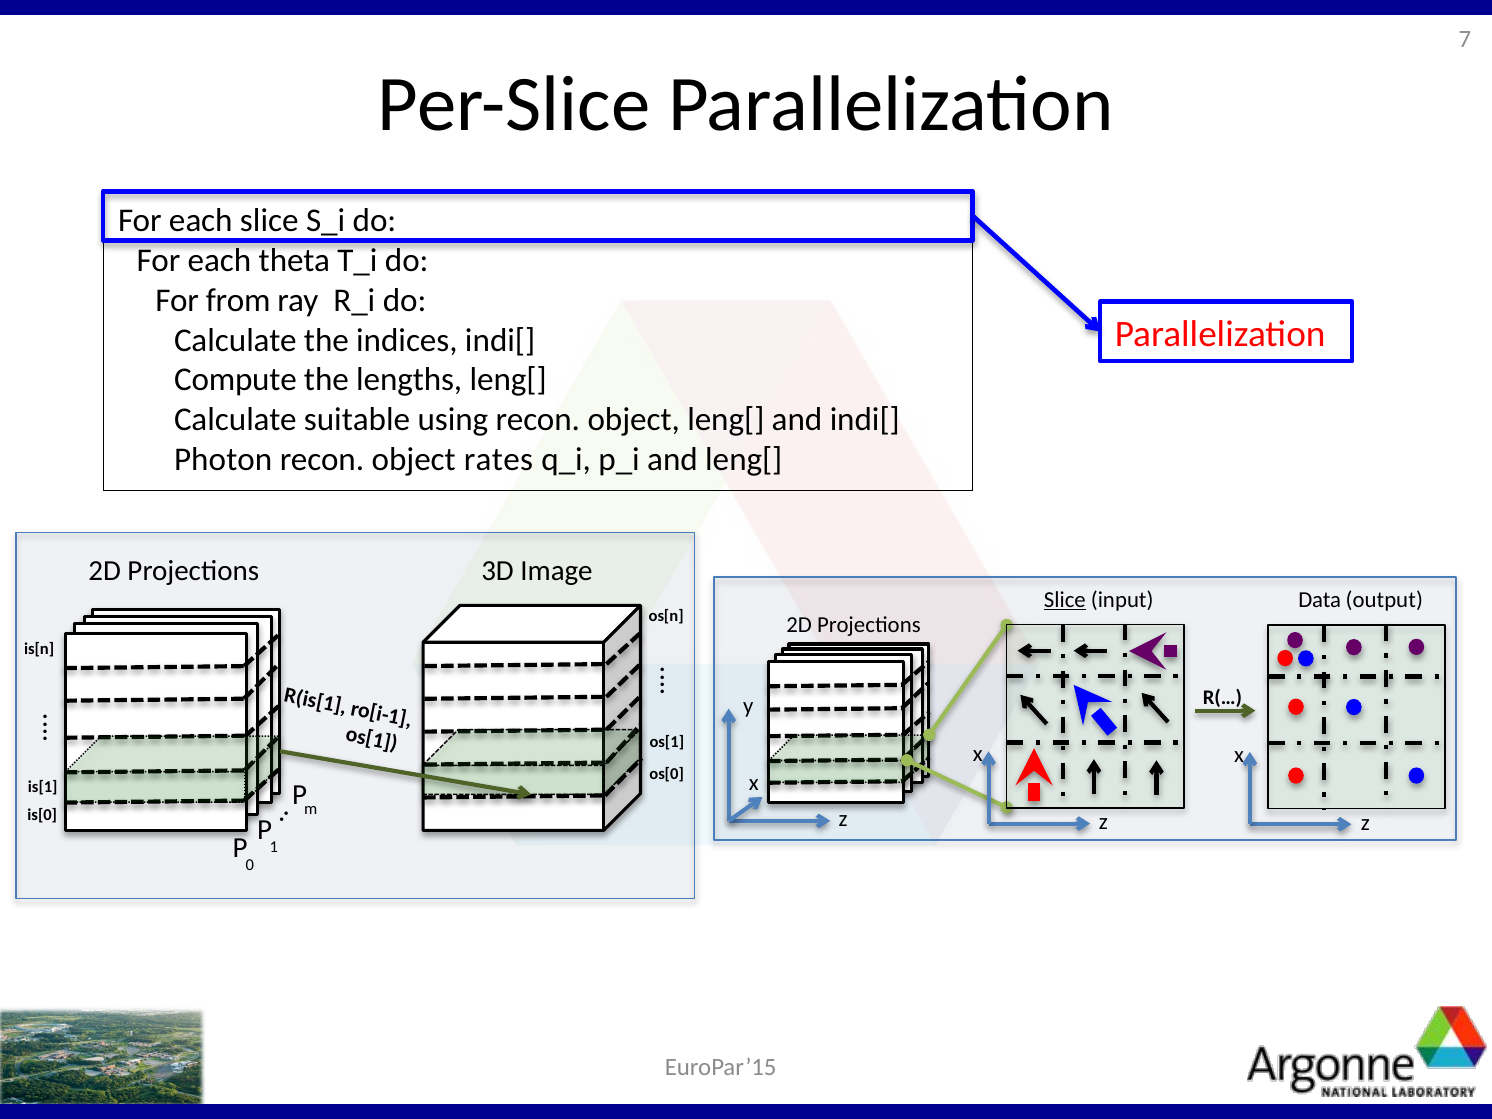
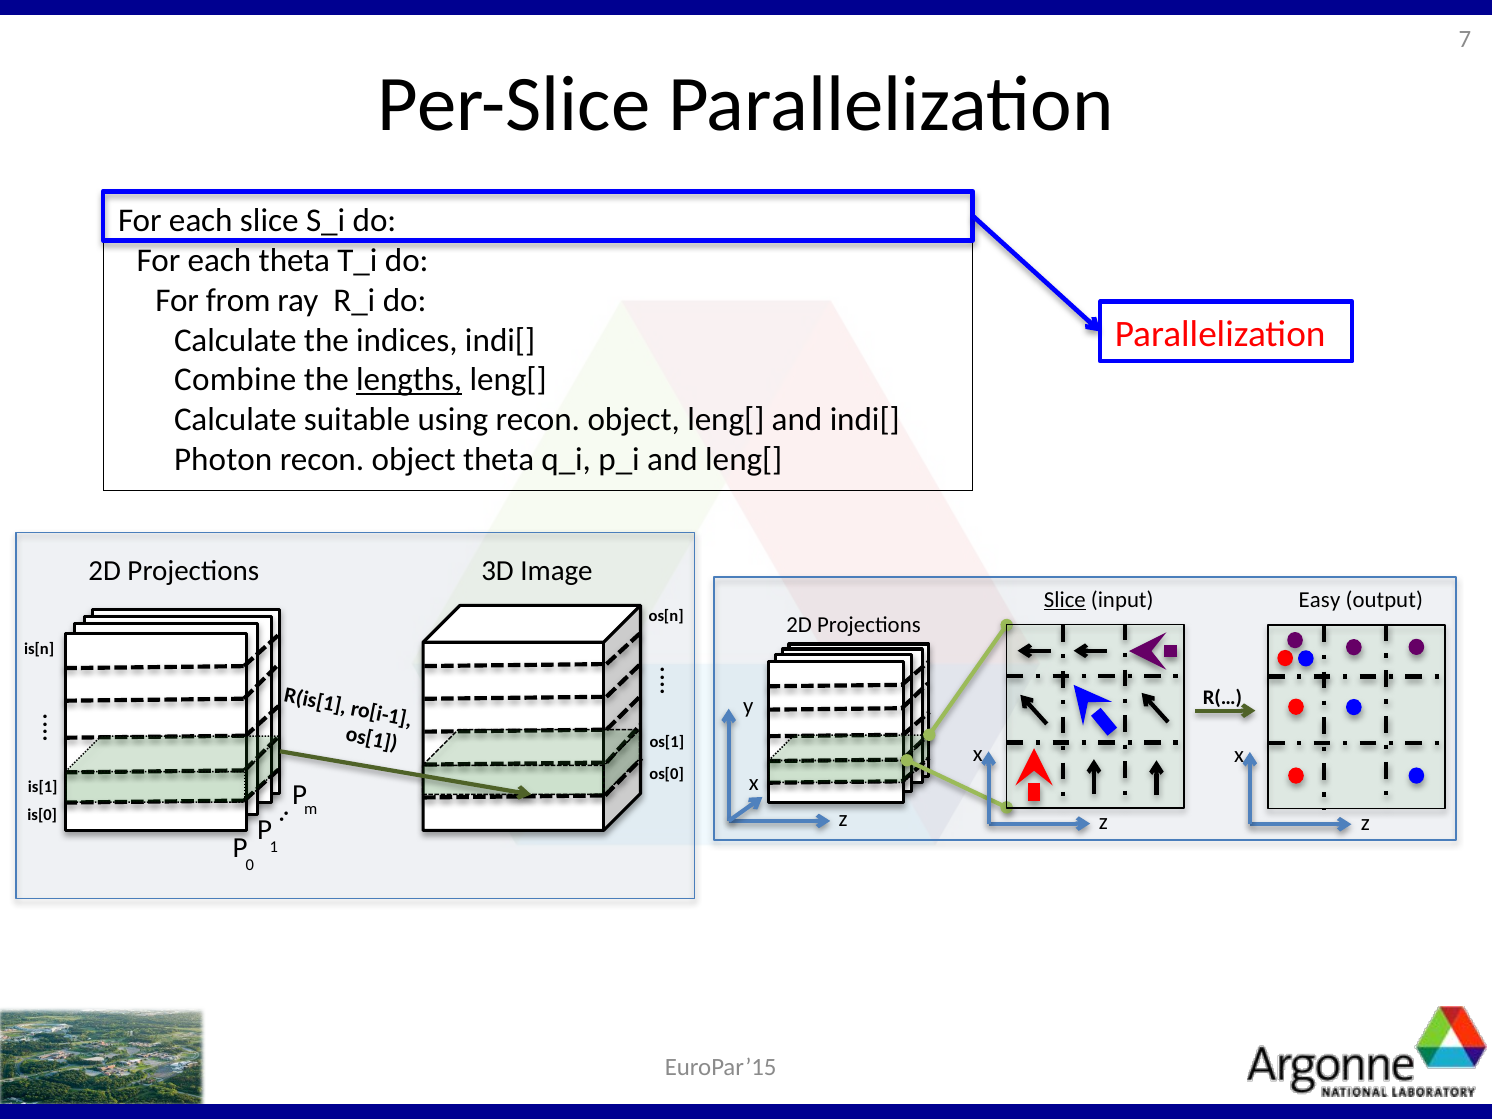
Compute: Compute -> Combine (235, 380)
lengths underline: none -> present (409, 380)
object rates: rates -> theta (499, 460)
Data: Data -> Easy (1319, 600)
